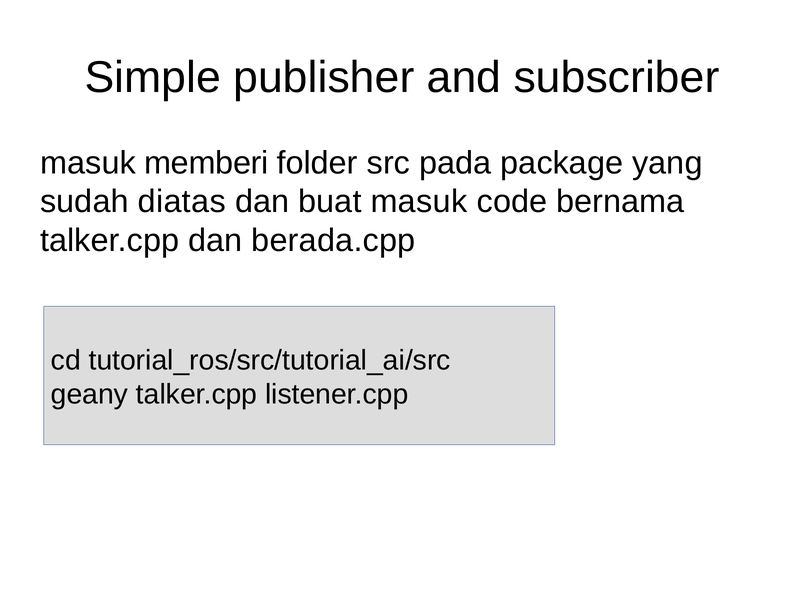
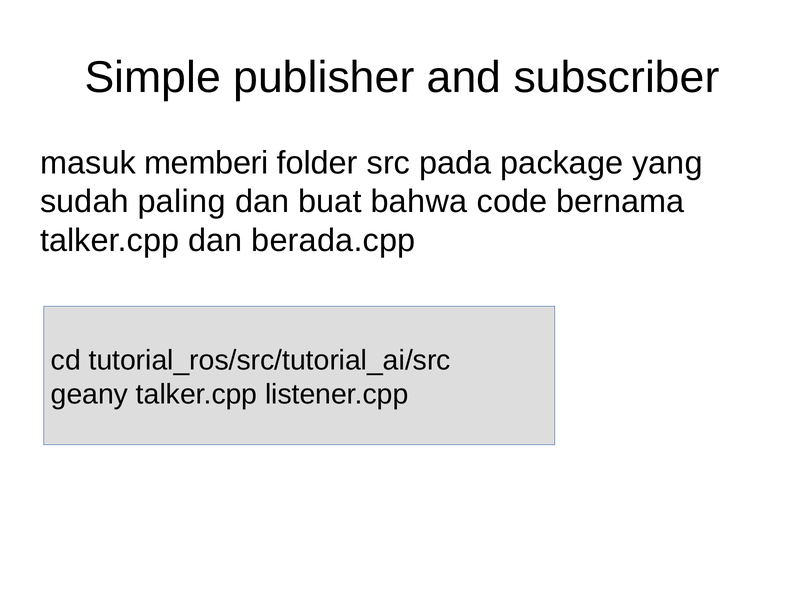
diatas: diatas -> paling (182, 202)
buat masuk: masuk -> bahwa (419, 202)
